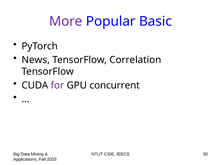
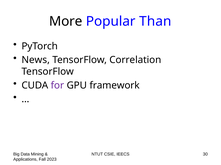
More colour: purple -> black (66, 21)
Basic: Basic -> Than (155, 21)
concurrent: concurrent -> framework (115, 86)
